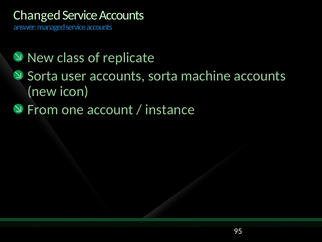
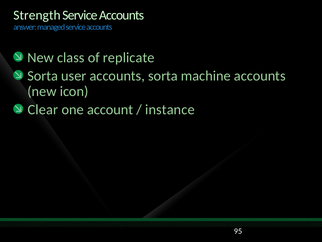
Changed: Changed -> Strength (37, 15)
From: From -> Clear (43, 110)
